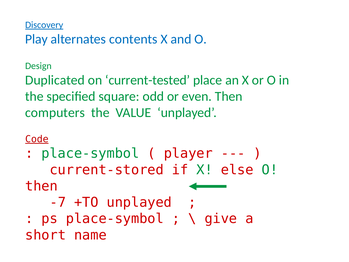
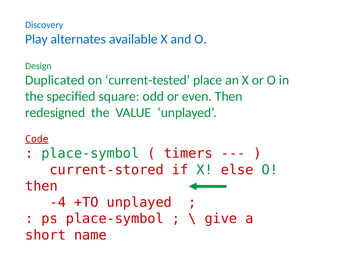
Discovery underline: present -> none (44, 25)
contents: contents -> available (133, 39)
computers: computers -> redesigned (55, 113)
player: player -> timers (188, 153)
-7: -7 -> -4 (58, 202)
